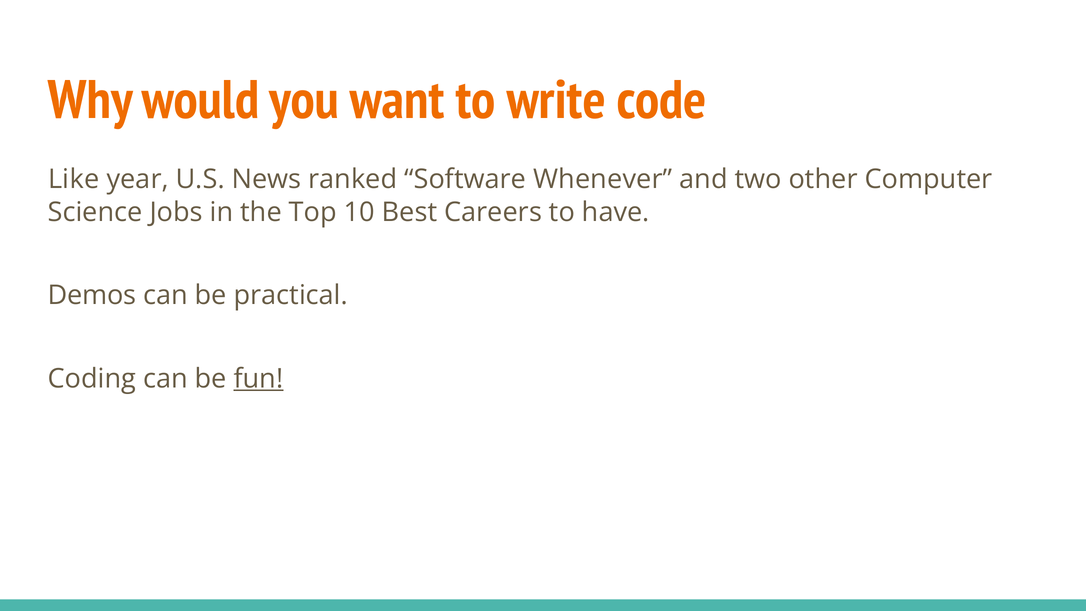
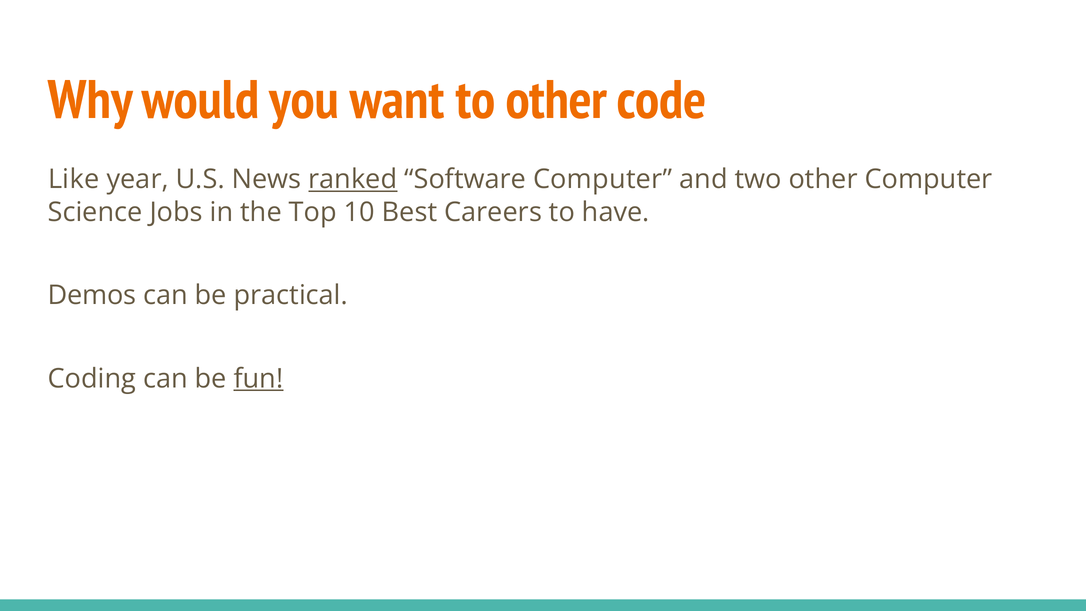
to write: write -> other (556, 100)
ranked underline: none -> present (353, 179)
Software Whenever: Whenever -> Computer (603, 179)
